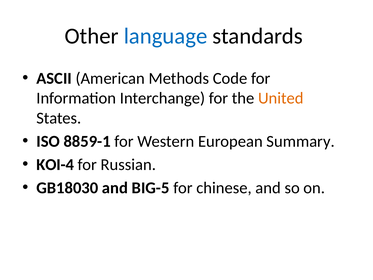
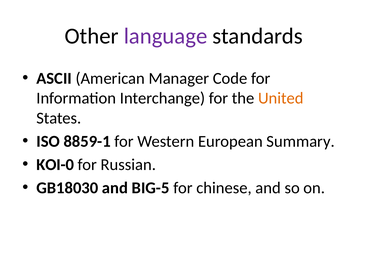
language colour: blue -> purple (166, 36)
Methods: Methods -> Manager (179, 78)
KOI-4: KOI-4 -> KOI-0 (55, 164)
